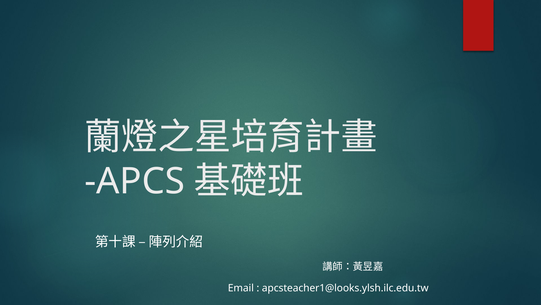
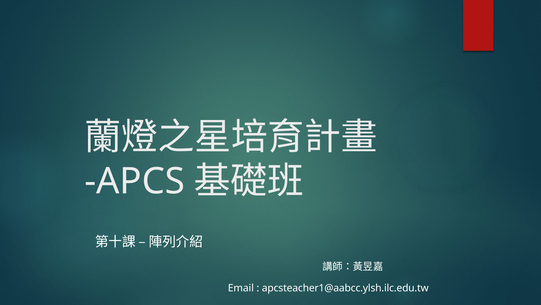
apcsteacher1@looks.ylsh.ilc.edu.tw: apcsteacher1@looks.ylsh.ilc.edu.tw -> apcsteacher1@aabcc.ylsh.ilc.edu.tw (345, 288)
